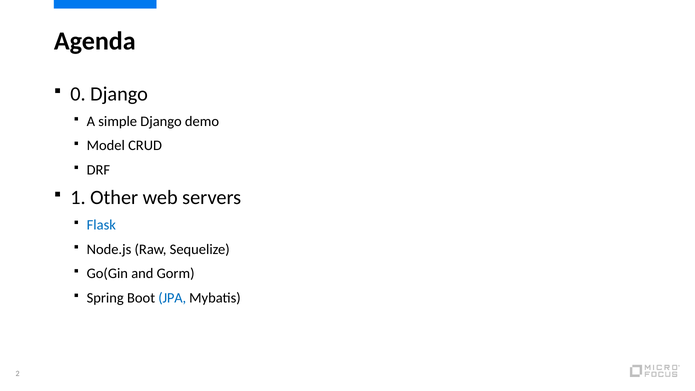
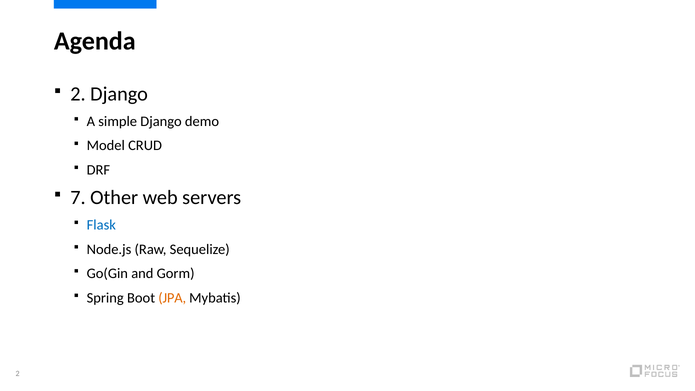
0: 0 -> 2 (78, 94)
1: 1 -> 7 (78, 197)
JPA colour: blue -> orange (172, 298)
